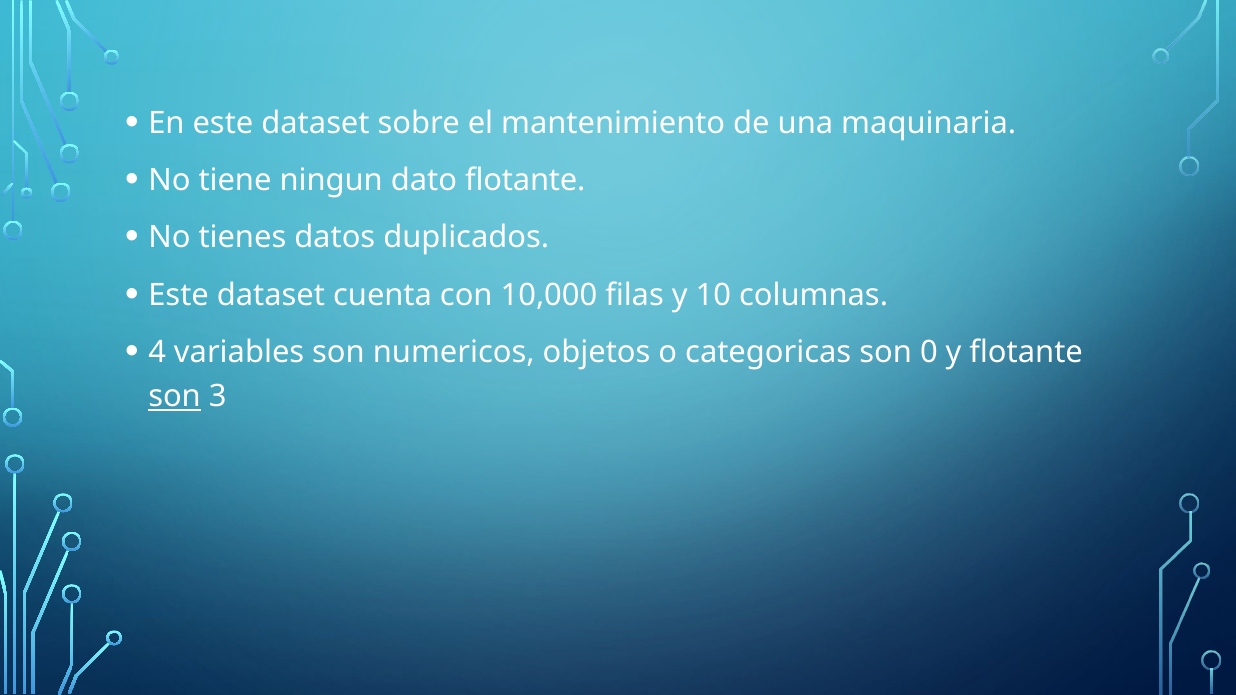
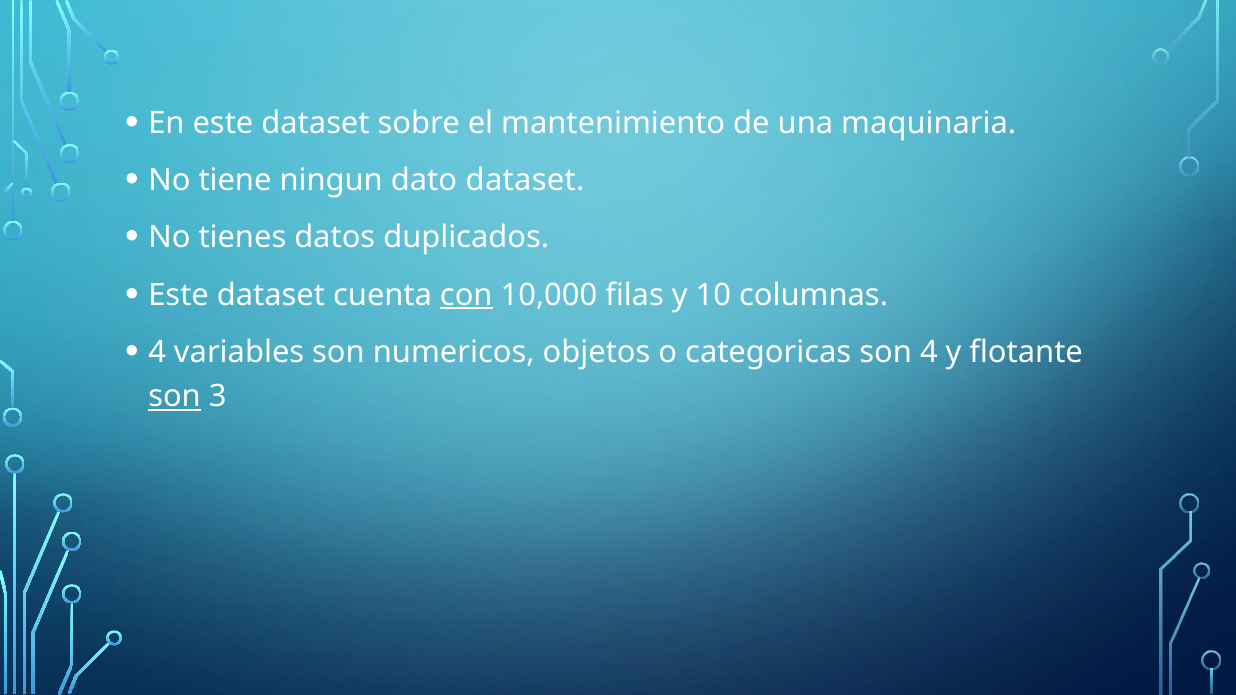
dato flotante: flotante -> dataset (525, 180)
con underline: none -> present (466, 295)
son 0: 0 -> 4 (929, 352)
